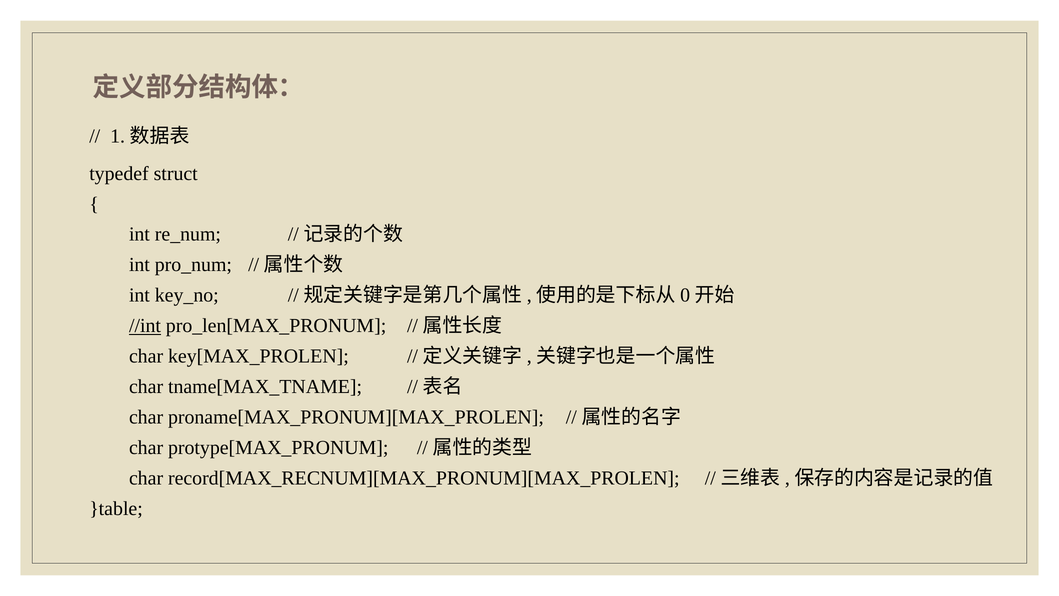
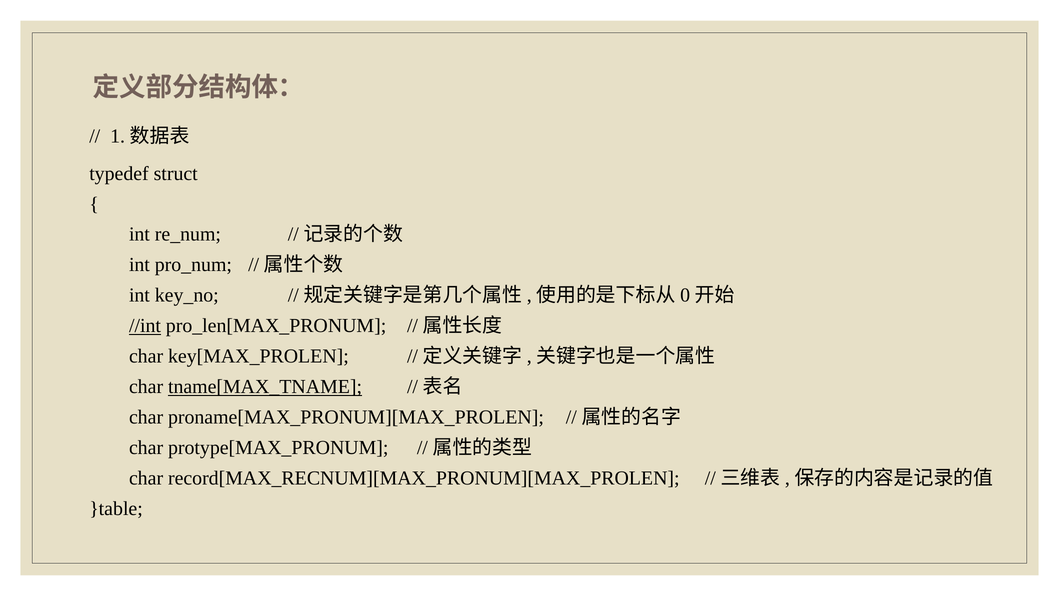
tname[MAX_TNAME underline: none -> present (265, 387)
